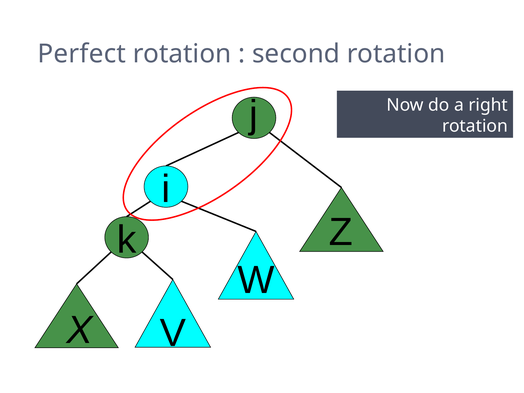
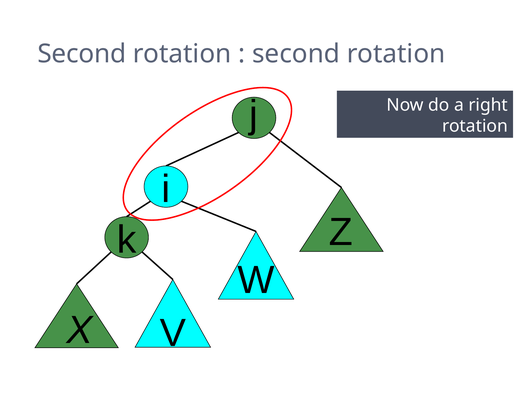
Perfect: Perfect -> Second (82, 54)
